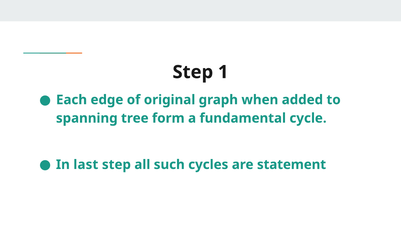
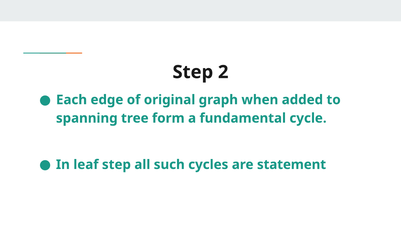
1: 1 -> 2 (223, 72)
last: last -> leaf (86, 165)
